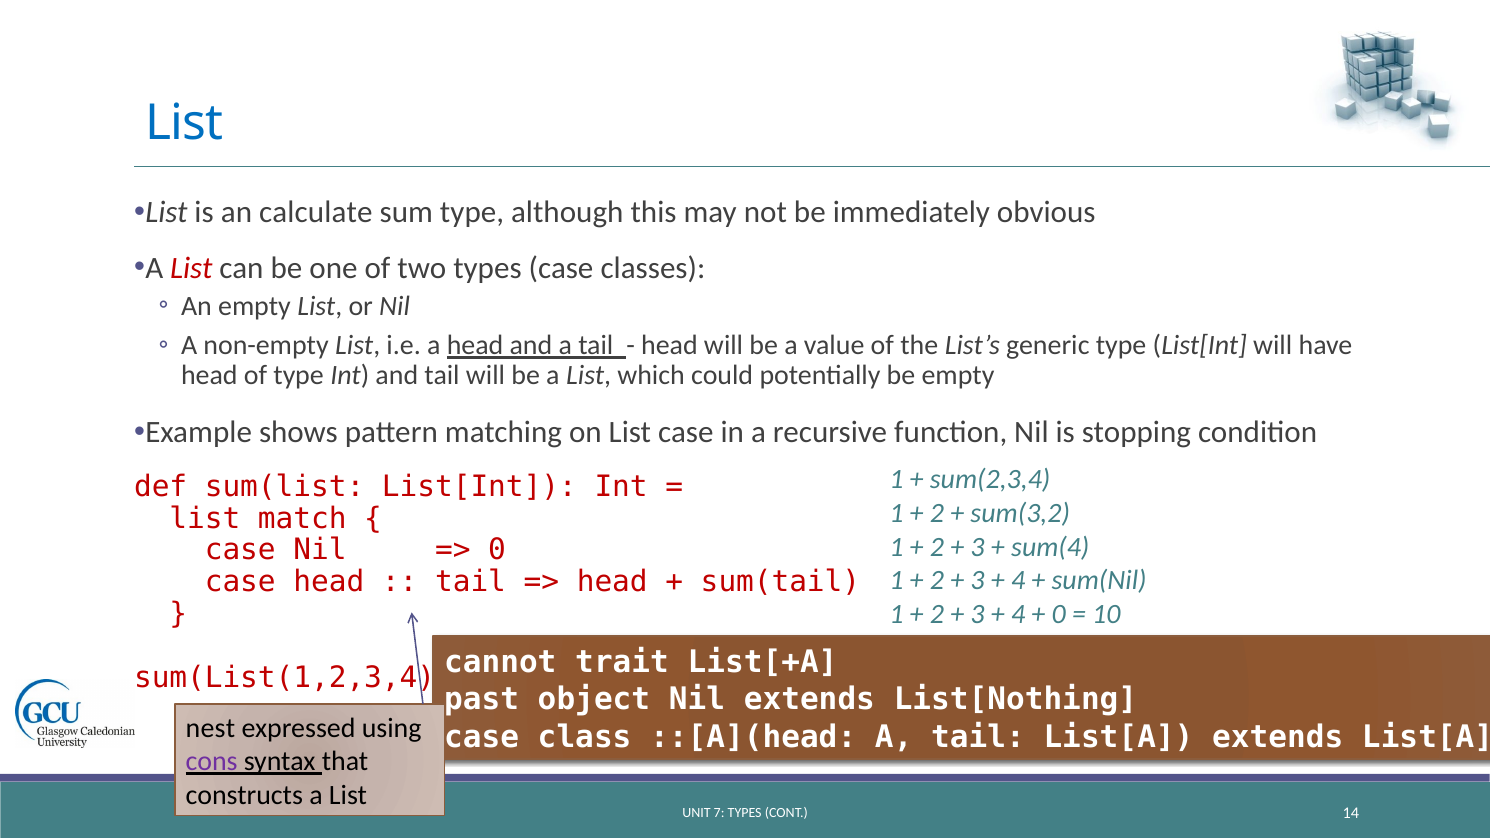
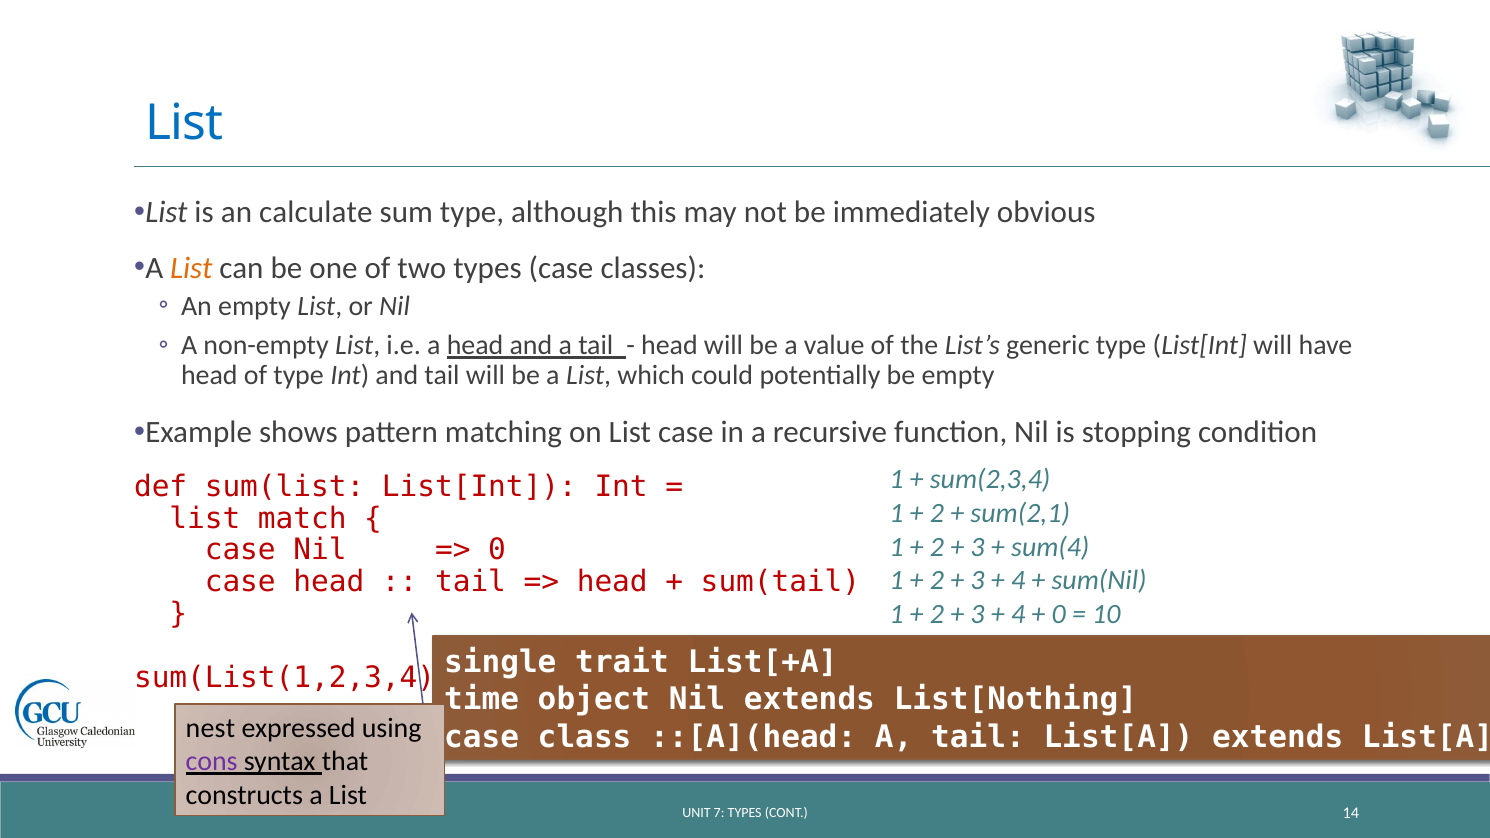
List colour: red -> orange (191, 268)
sum(3,2: sum(3,2 -> sum(2,1 (1020, 513)
cannot: cannot -> single (500, 663)
past: past -> time (482, 700)
